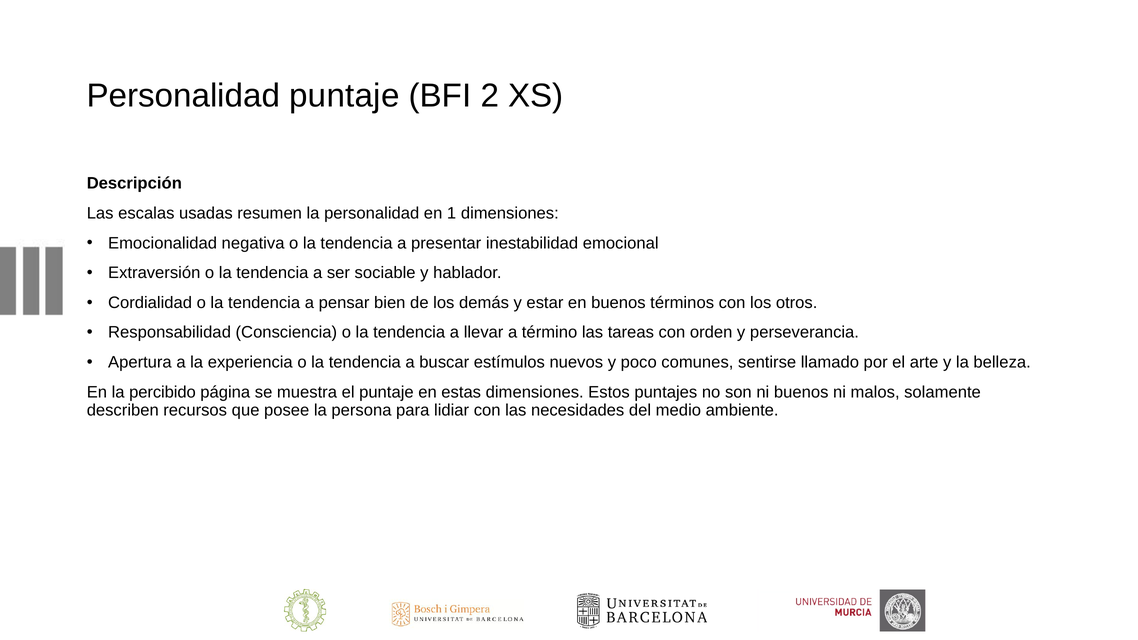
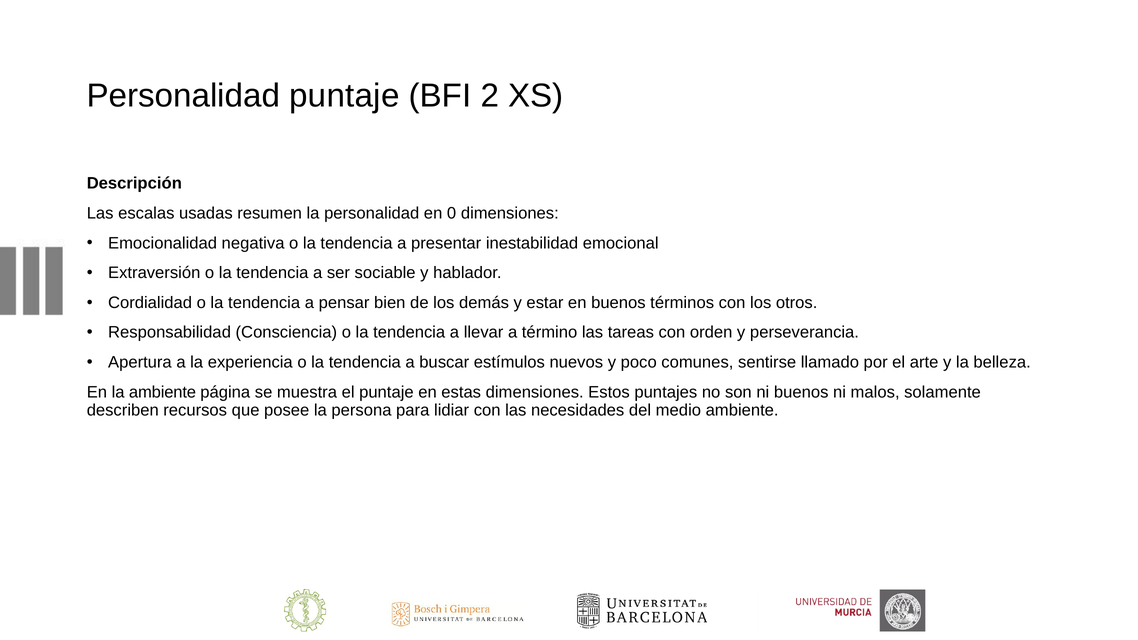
1: 1 -> 0 (452, 213)
la percibido: percibido -> ambiente (163, 392)
